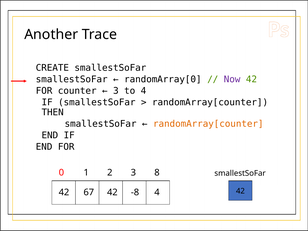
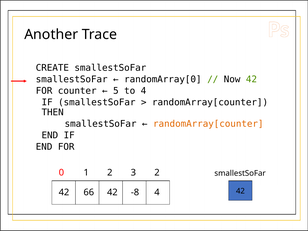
Now colour: purple -> black (232, 79)
3: 3 -> 5 (116, 91)
3 8: 8 -> 2 (157, 173)
67: 67 -> 66 (89, 192)
